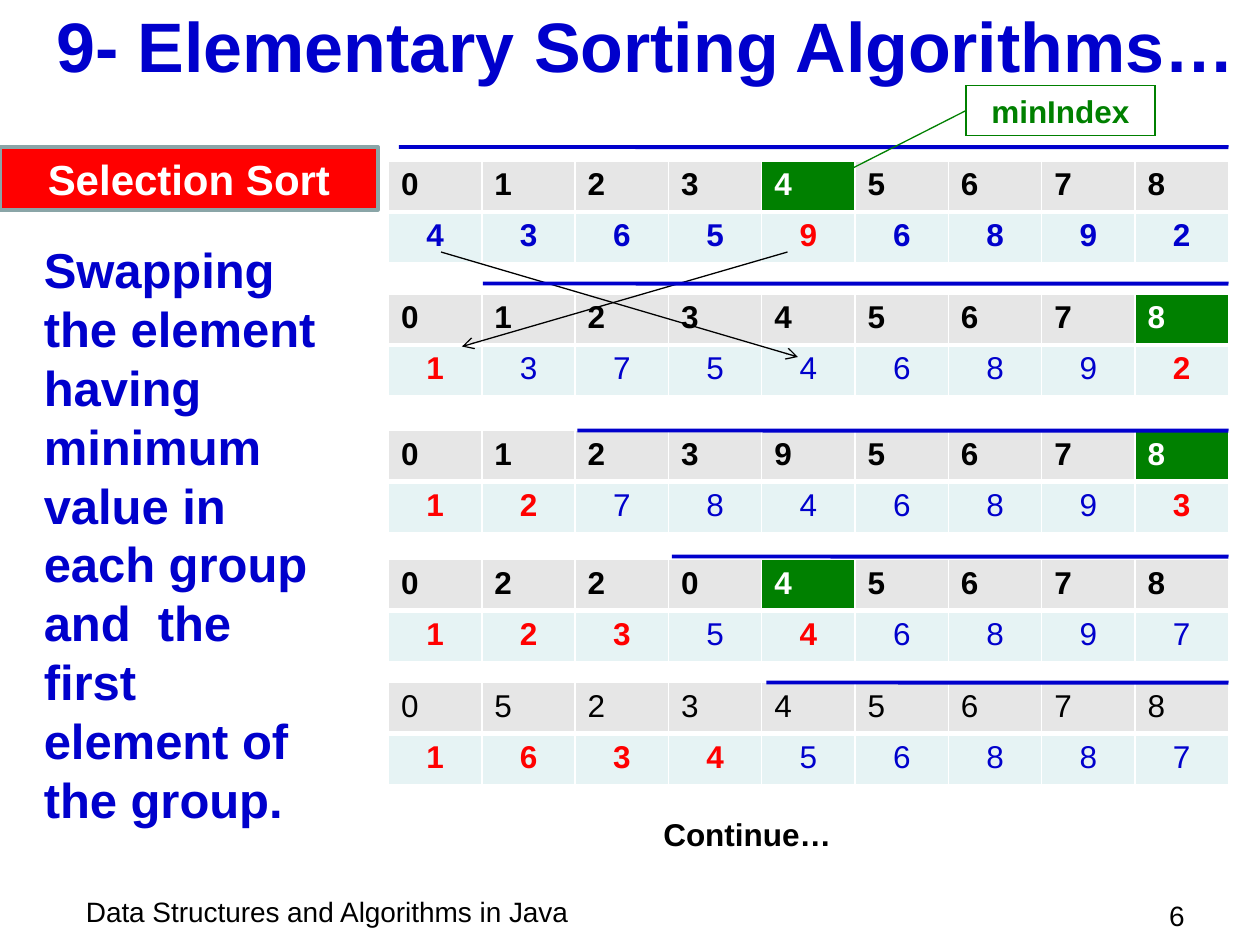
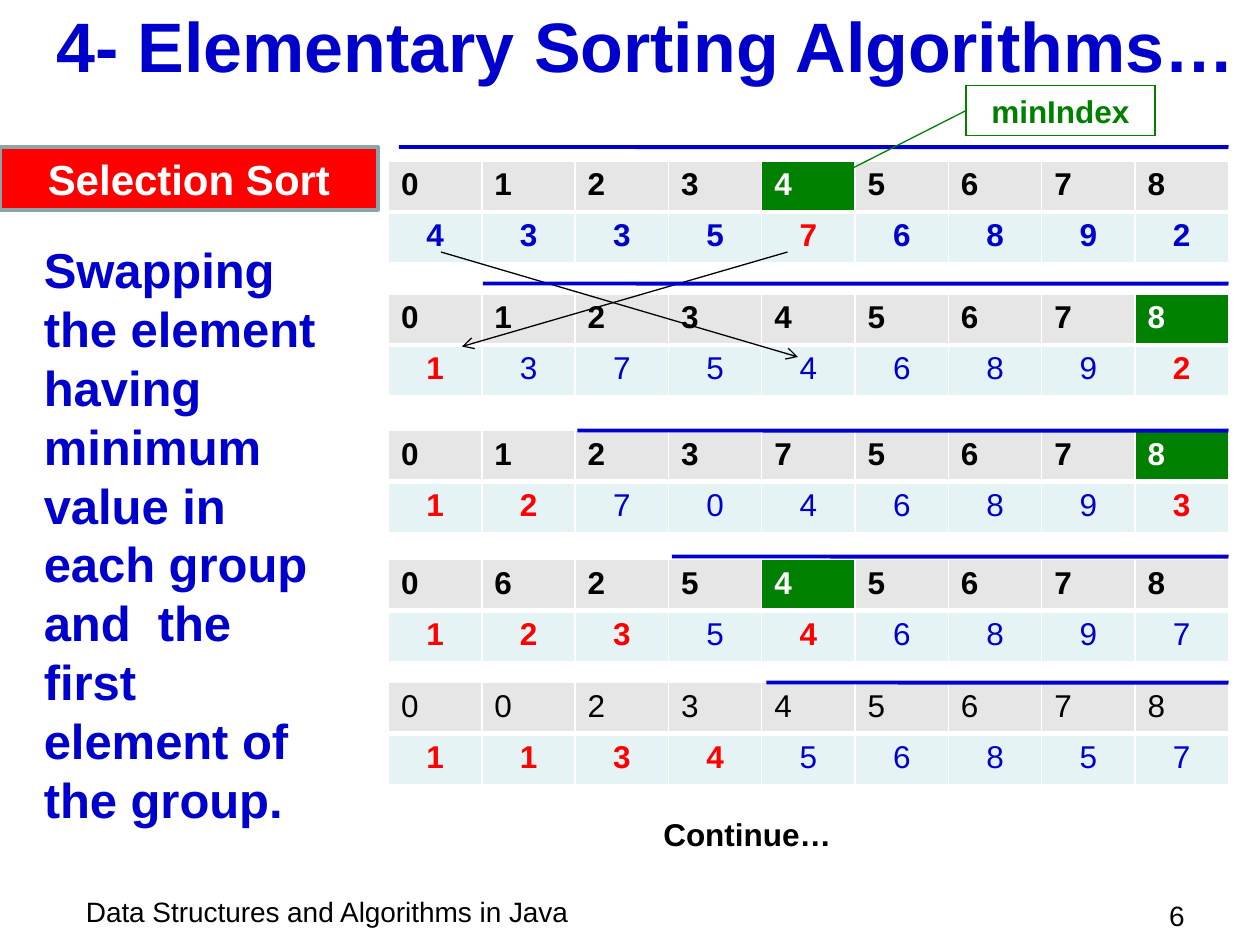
9-: 9- -> 4- (88, 49)
3 6: 6 -> 3 (622, 237)
9: 9 -> 7 (808, 237)
2 3 9: 9 -> 7 (783, 455)
2 7 8: 8 -> 0 (715, 506)
0 2: 2 -> 6 (503, 584)
0: 0 -> 5 (690, 584)
0 5: 5 -> 0 (503, 707)
1 6: 6 -> 1 (529, 758)
8 8: 8 -> 5 (1088, 758)
